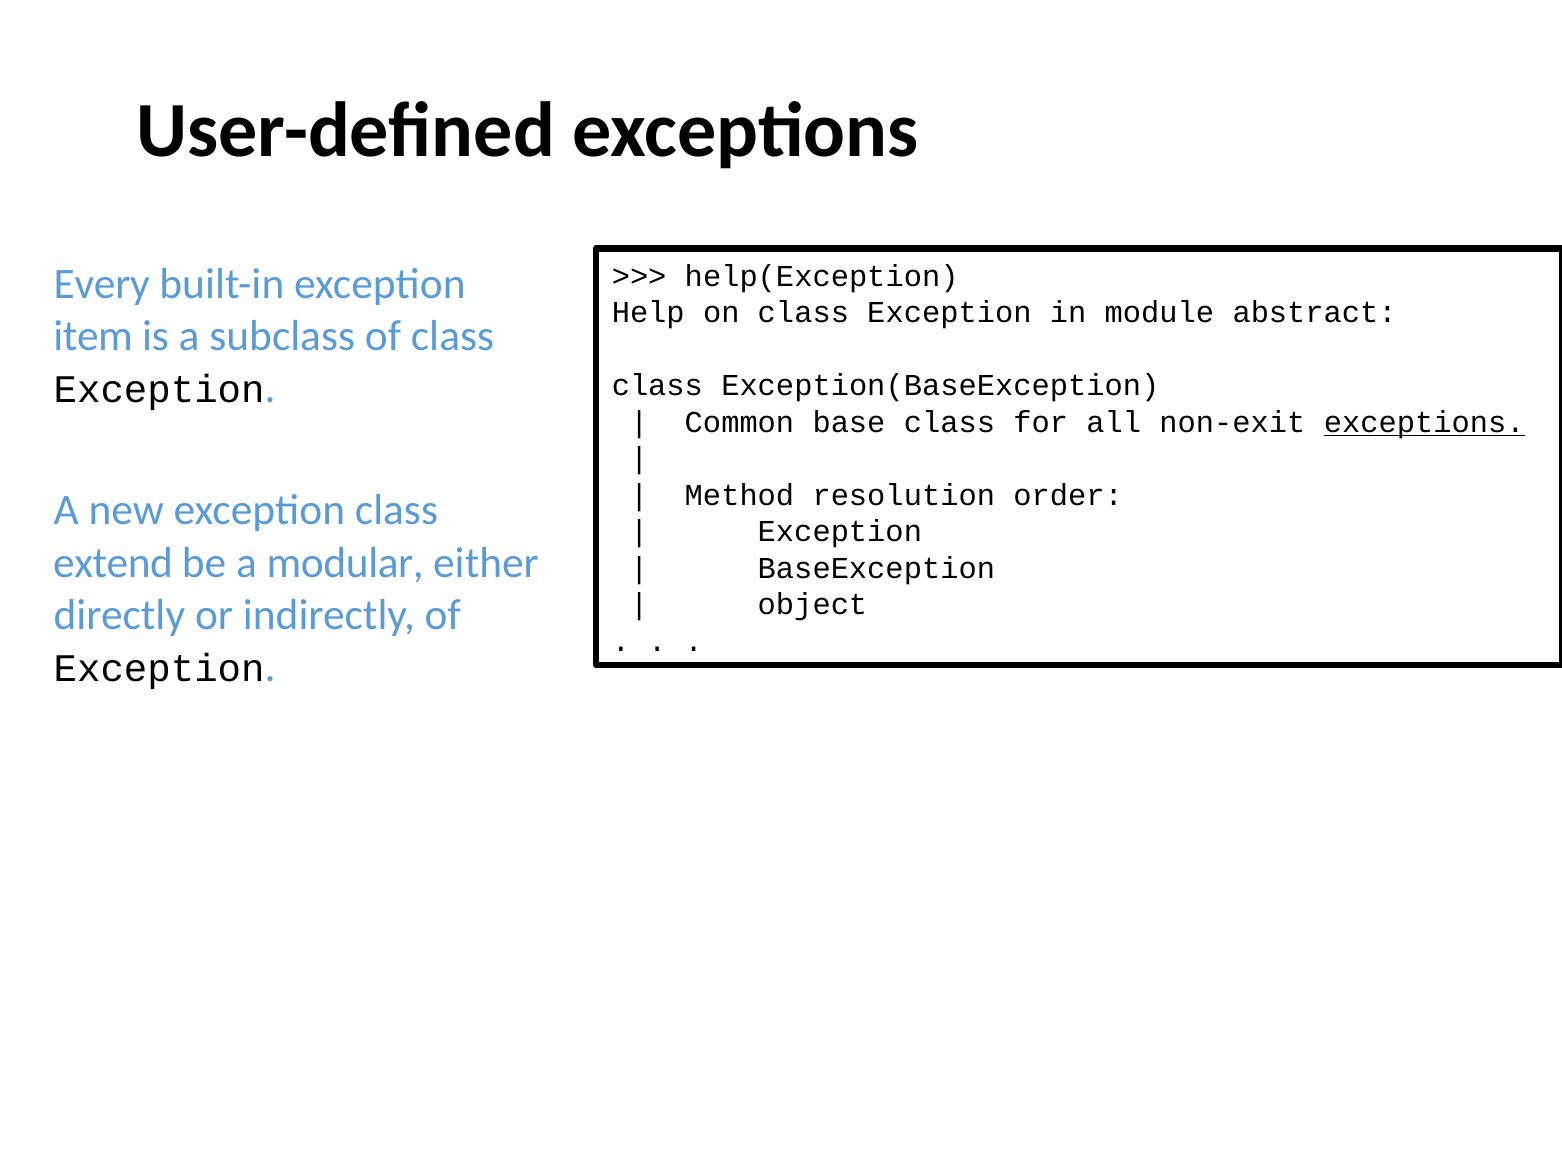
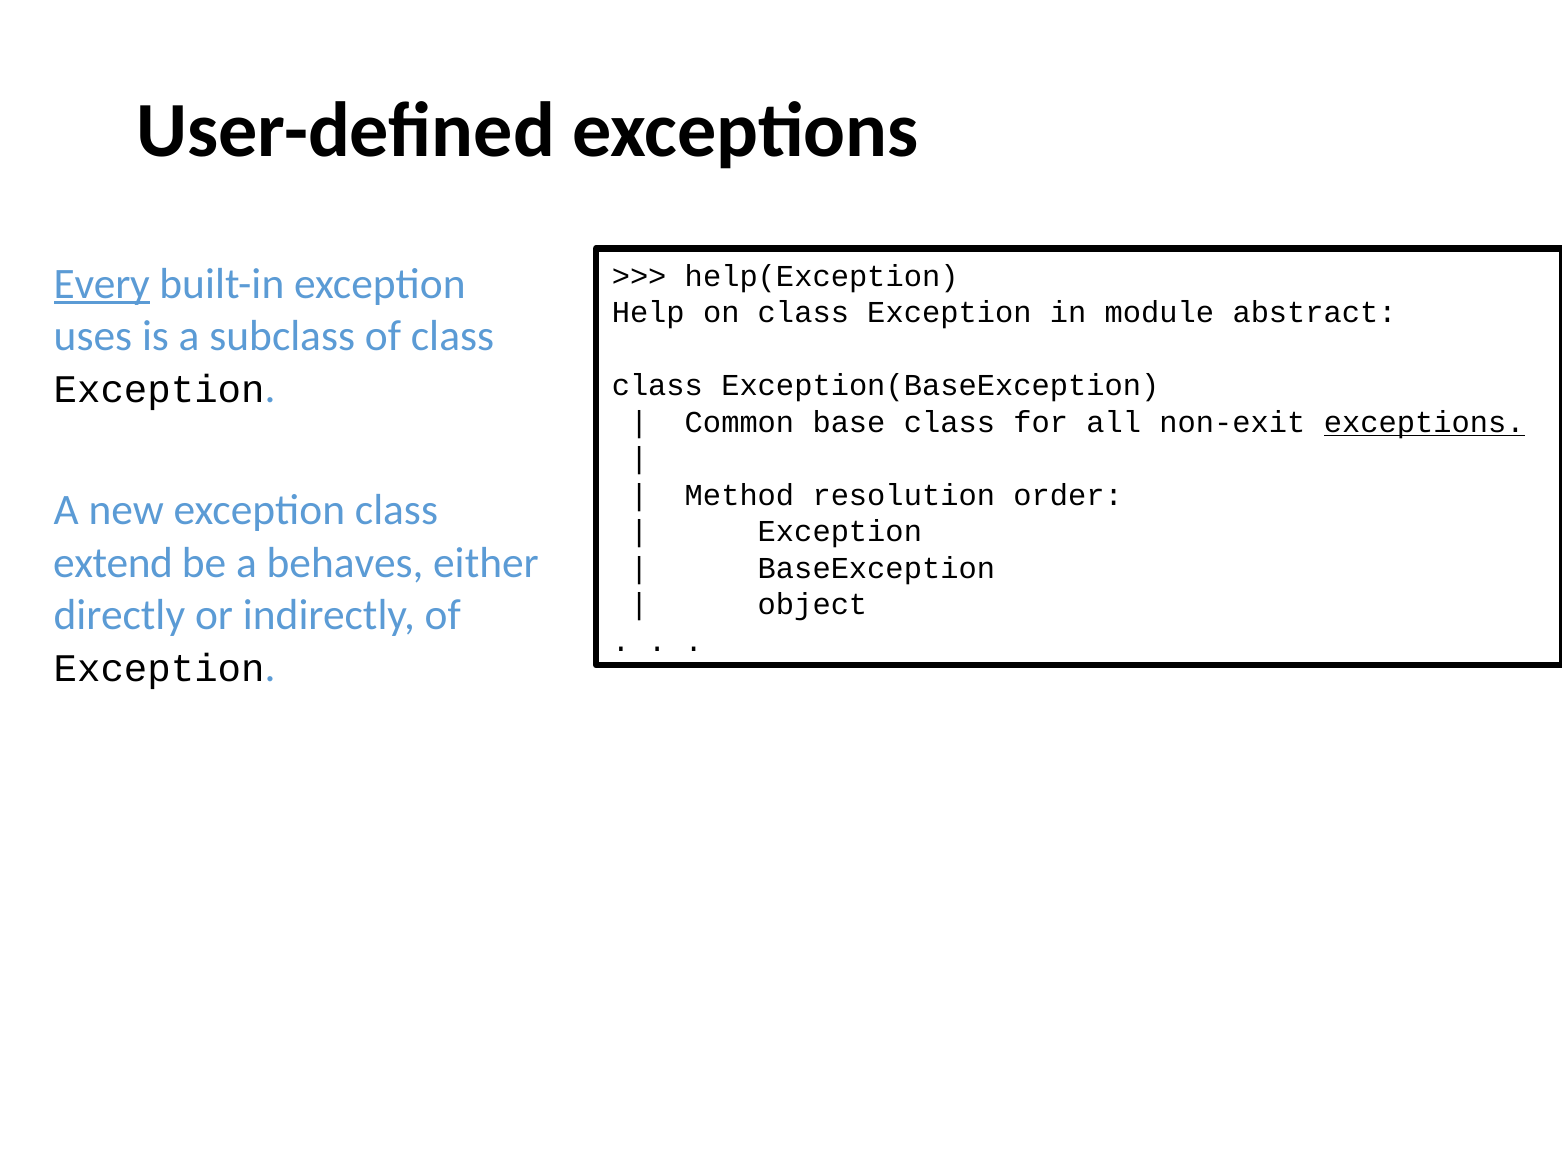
Every underline: none -> present (102, 284)
item: item -> uses (93, 336)
modular: modular -> behaves (345, 562)
